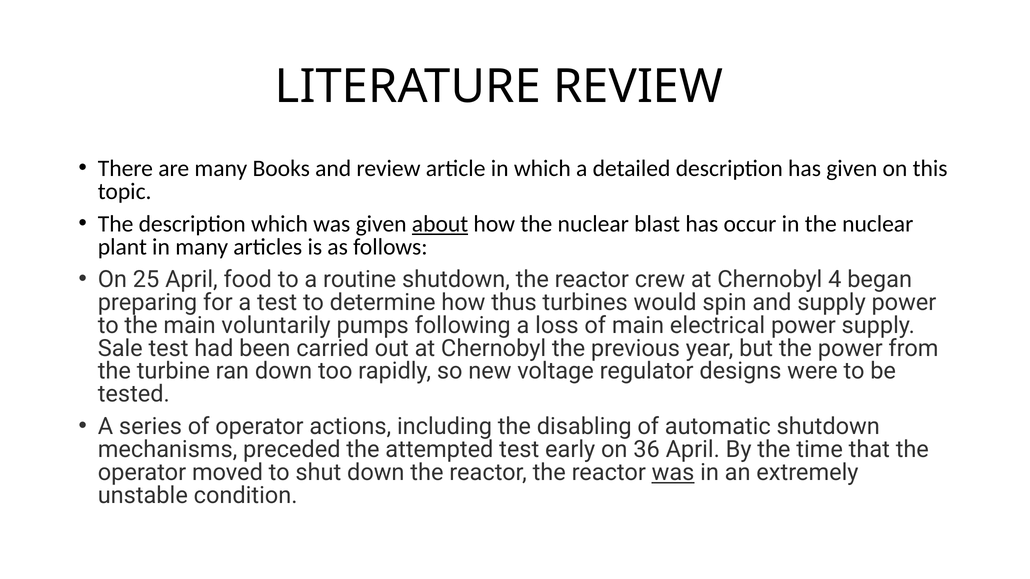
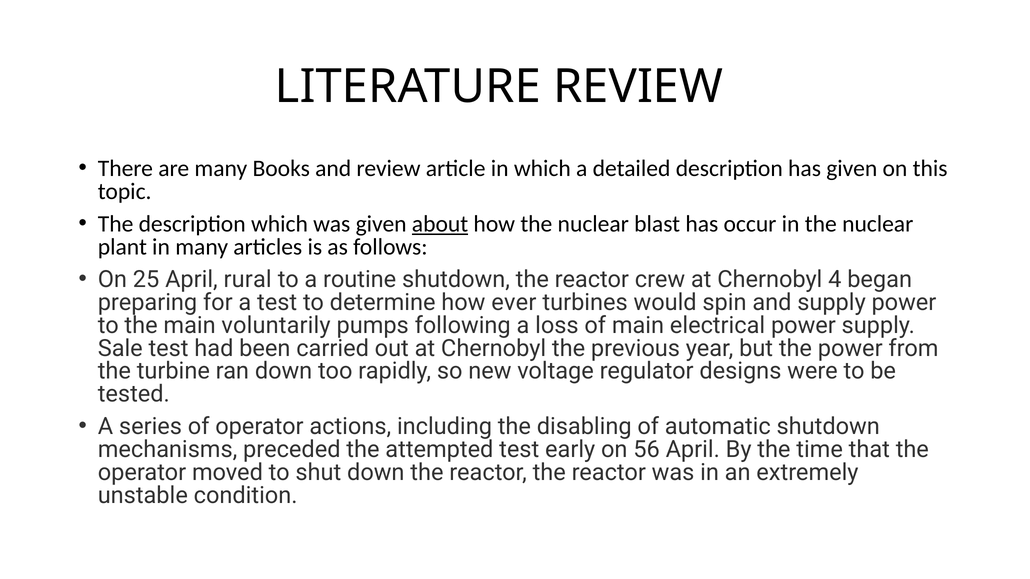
food: food -> rural (248, 280)
thus: thus -> ever (514, 303)
36: 36 -> 56 (647, 450)
was underline: present -> none (673, 473)
